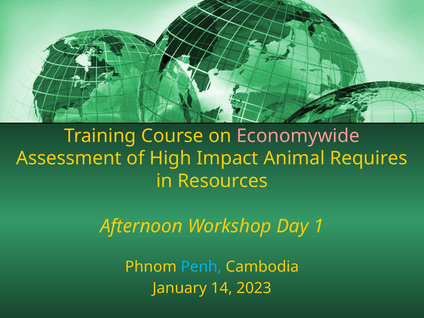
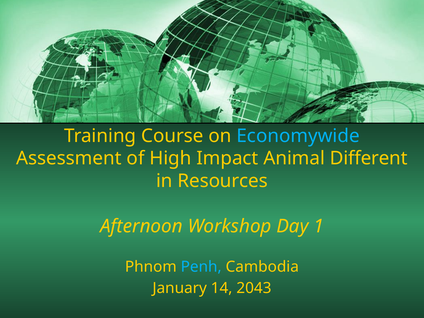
Economywide colour: pink -> light blue (298, 136)
Requires: Requires -> Different (369, 158)
2023: 2023 -> 2043 (254, 288)
